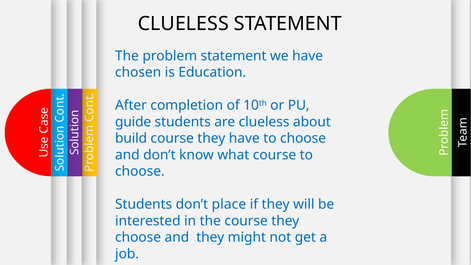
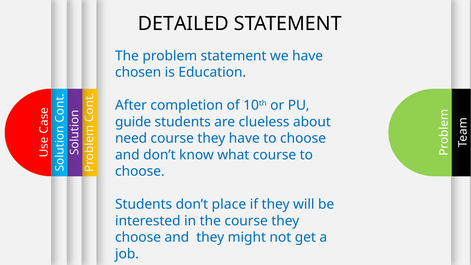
CLUELESS: CLUELESS -> DETAILED (183, 24)
build: build -> need (131, 138)
